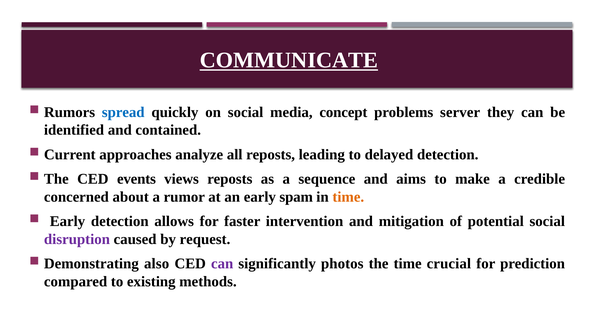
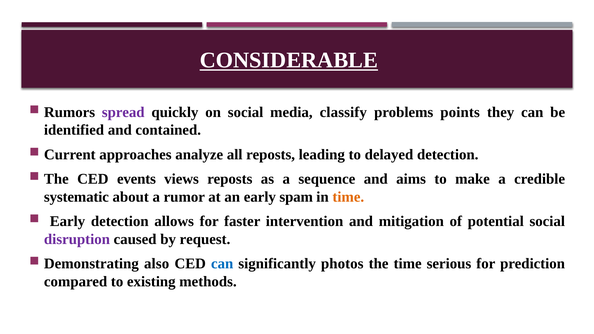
COMMUNICATE: COMMUNICATE -> CONSIDERABLE (289, 60)
spread colour: blue -> purple (123, 112)
concept: concept -> classify (343, 112)
server: server -> points (460, 112)
concerned: concerned -> systematic (76, 197)
can colour: purple -> blue (222, 264)
crucial: crucial -> serious (449, 264)
